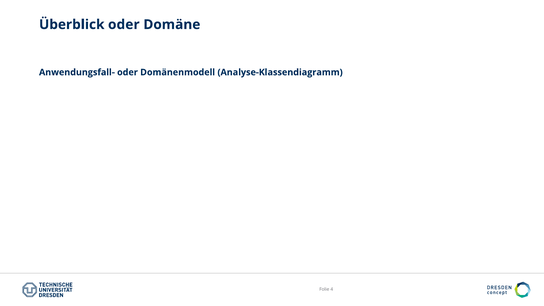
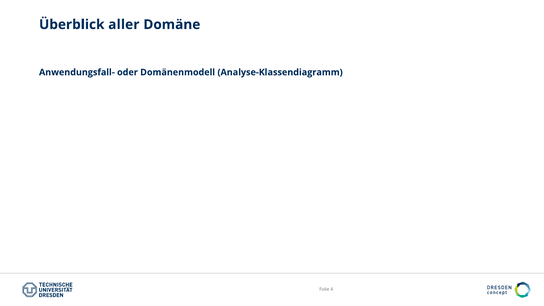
Überblick oder: oder -> aller (124, 25)
